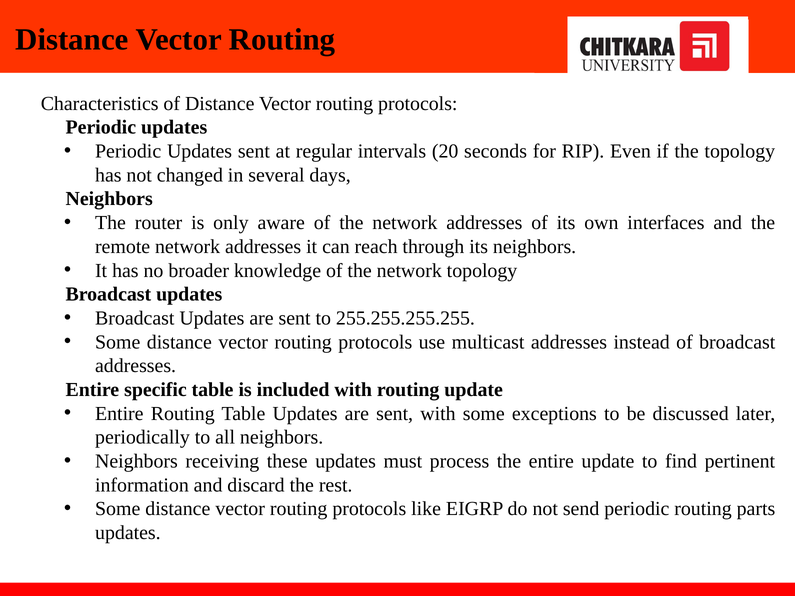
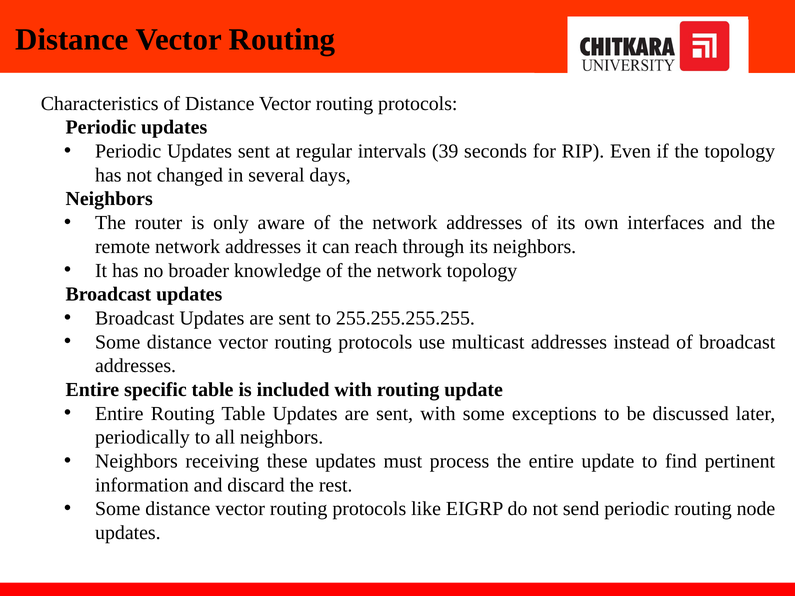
20: 20 -> 39 (445, 151)
parts: parts -> node (756, 509)
